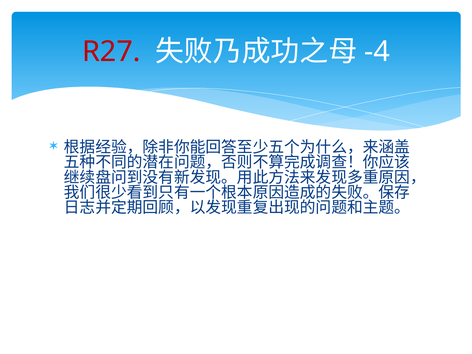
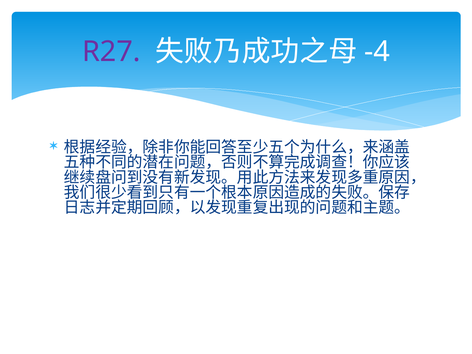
R27 colour: red -> purple (111, 52)
